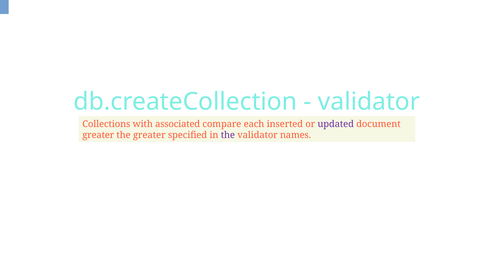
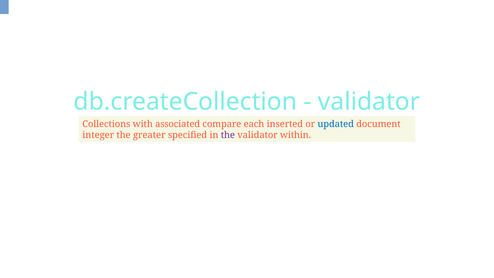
updated colour: purple -> blue (336, 124)
greater: greater -> integer (98, 135)
names: names -> within (295, 135)
